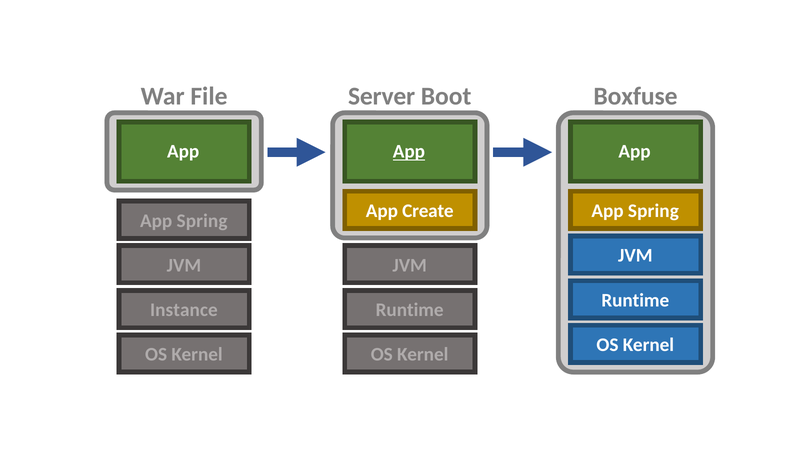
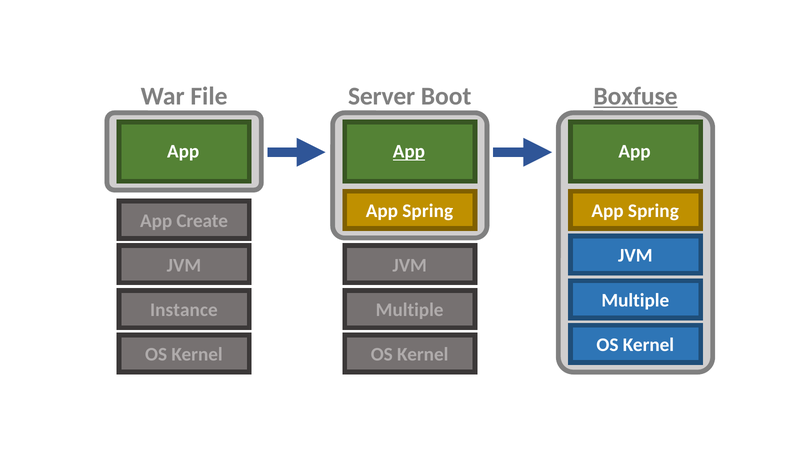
Boxfuse underline: none -> present (635, 96)
Create: Create -> Spring (428, 211)
Spring: Spring -> Create (202, 220)
Runtime: Runtime -> Multiple (635, 300)
Runtime: Runtime -> Multiple (410, 310)
